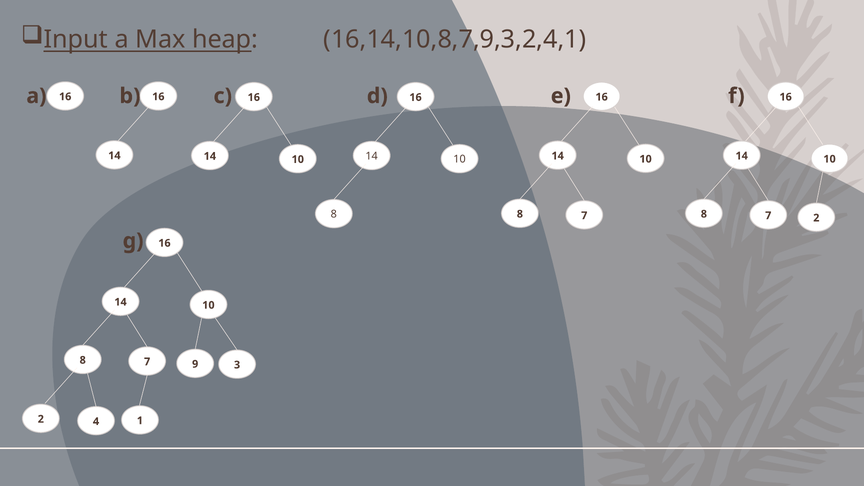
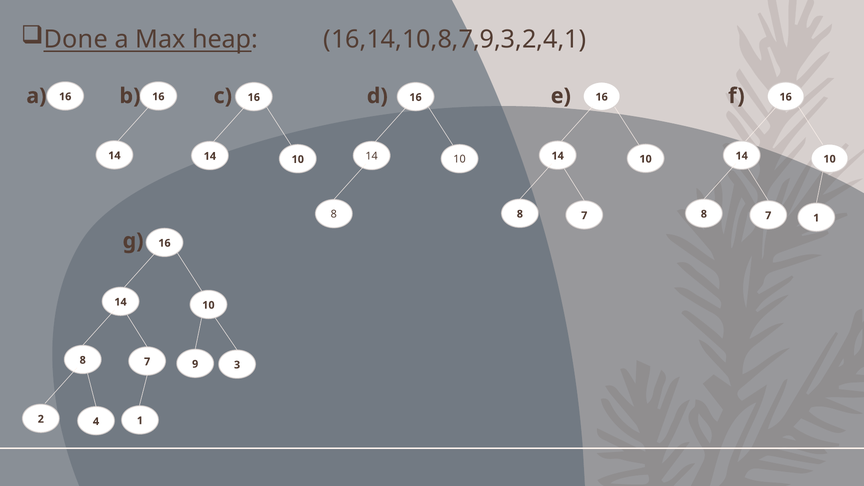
Input: Input -> Done (76, 40)
2: 2 -> 1 (816, 218)
